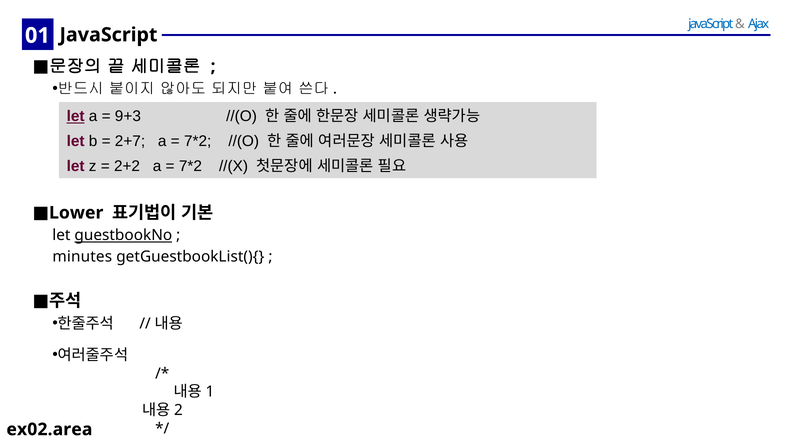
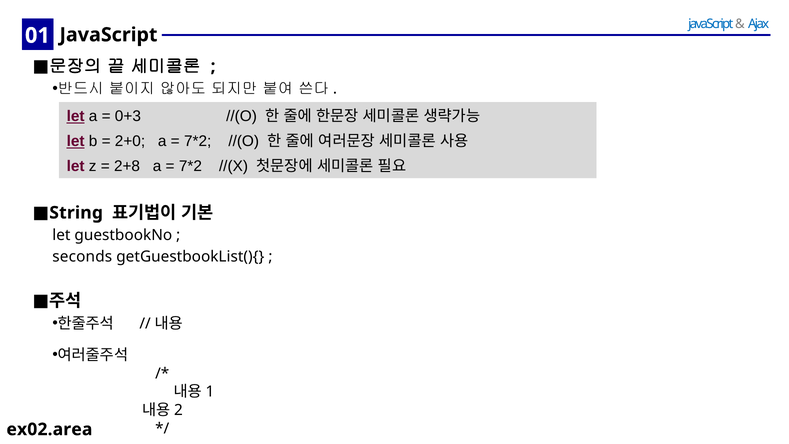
9+3: 9+3 -> 0+3 (128, 116)
let underline: none -> present (76, 141)
2+7: 2+7 -> 2+0 (130, 141)
2+2: 2+2 -> 2+8 (127, 166)
Lower: Lower -> String (76, 213)
guestbookNo underline: present -> none (123, 235)
minutes: minutes -> seconds (82, 257)
